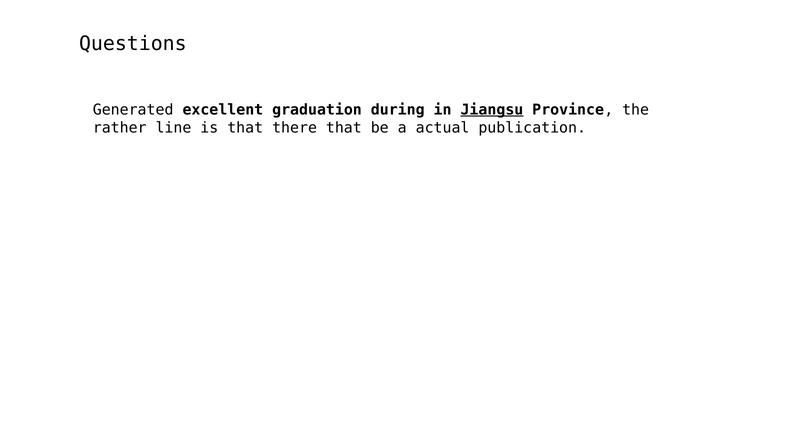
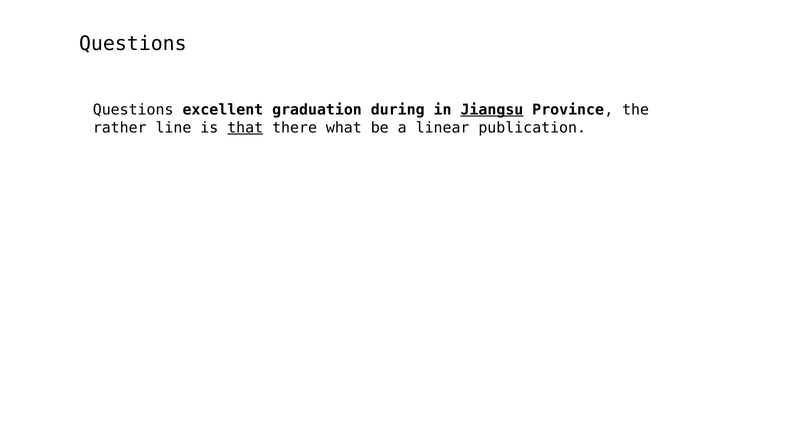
Generated: Generated -> Questions (133, 110)
that underline: none -> present (245, 128)
there that: that -> what (344, 128)
actual: actual -> linear (443, 128)
